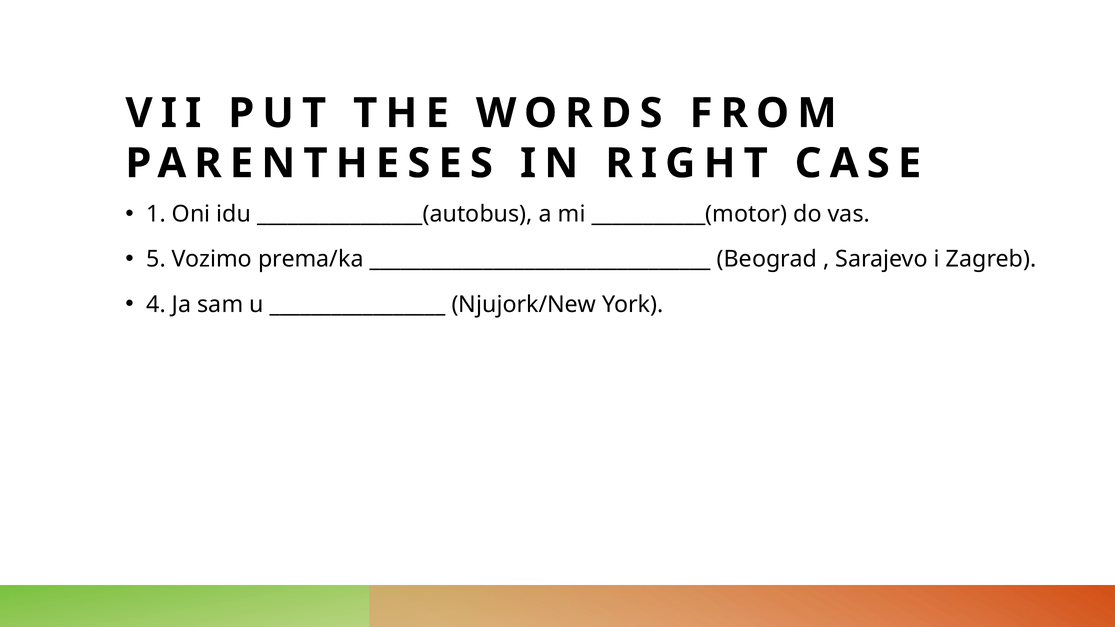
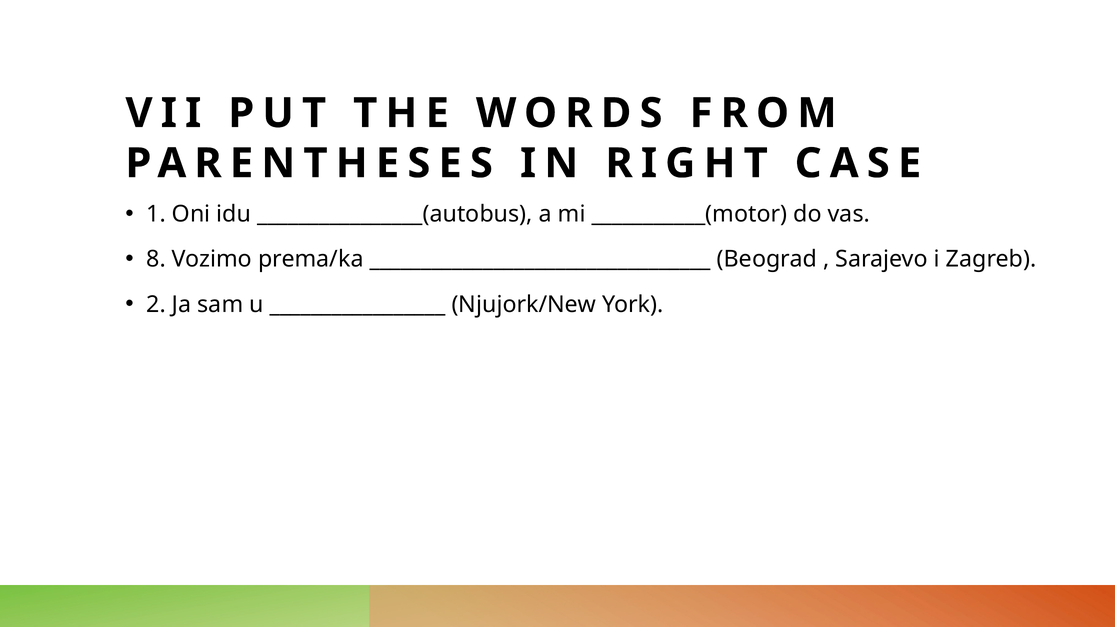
5: 5 -> 8 (156, 259)
4: 4 -> 2 (156, 304)
